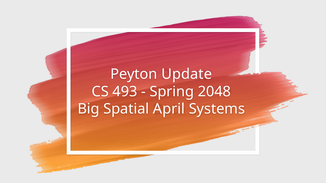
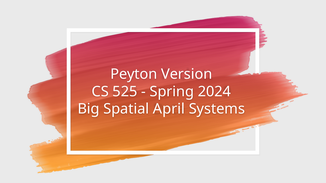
Update: Update -> Version (187, 74)
493: 493 -> 525 (125, 92)
2048: 2048 -> 2024 (214, 92)
